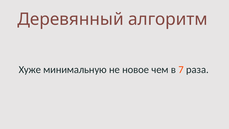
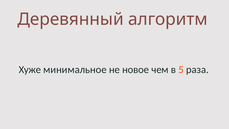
минимальную: минимальную -> минимальное (75, 70)
7: 7 -> 5 (181, 70)
